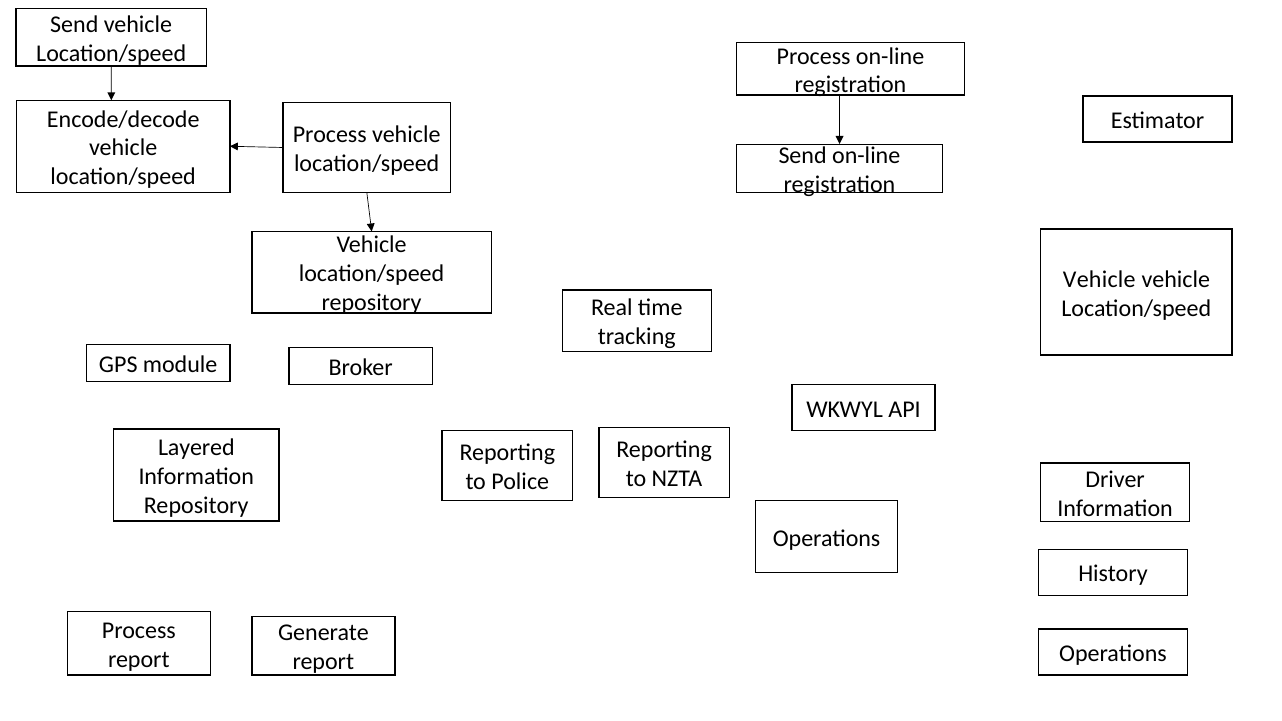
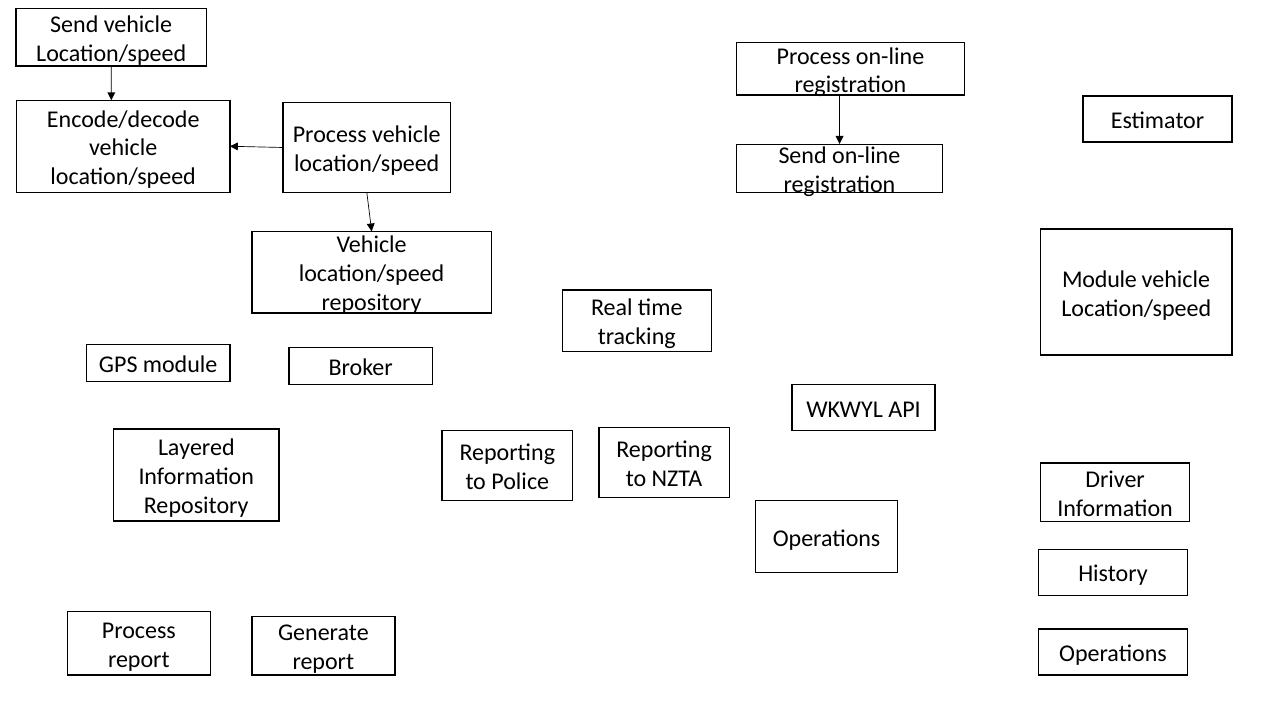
Vehicle: Vehicle -> Module (1100, 279)
